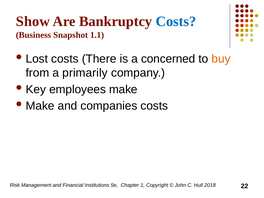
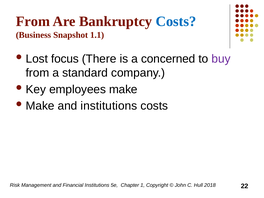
Show: Show -> From (33, 21)
Lost costs: costs -> focus (65, 59)
buy colour: orange -> purple (221, 59)
primarily: primarily -> standard (85, 73)
and companies: companies -> institutions (109, 106)
